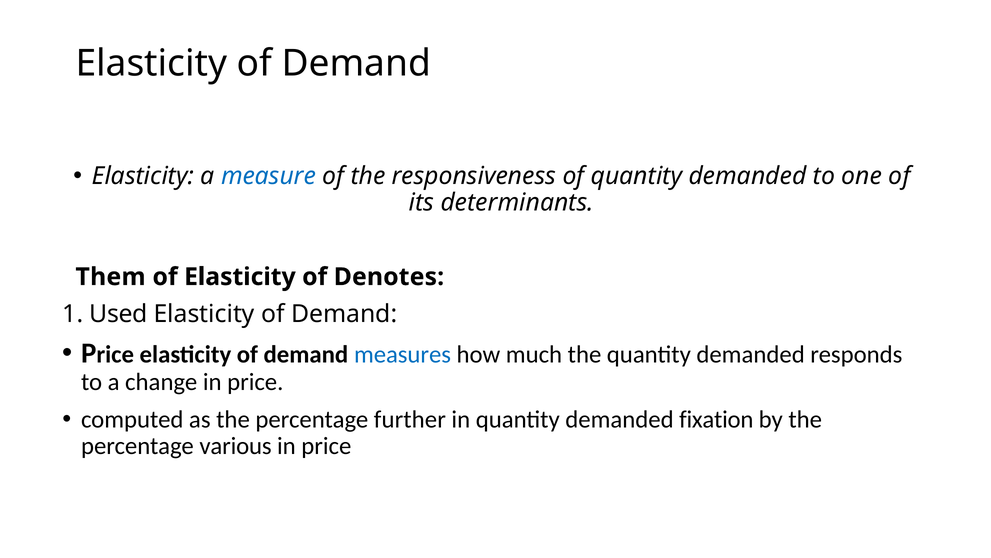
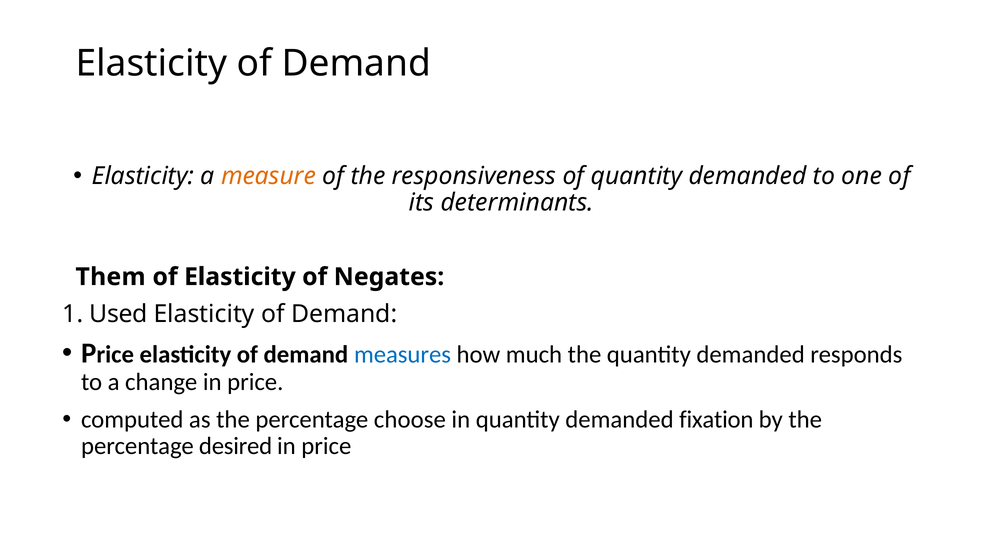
measure colour: blue -> orange (268, 176)
Denotes: Denotes -> Negates (389, 277)
further: further -> choose (410, 419)
various: various -> desired (236, 446)
